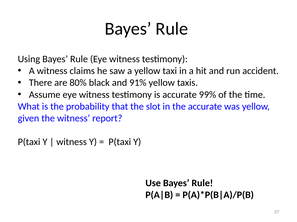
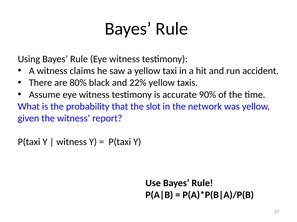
91%: 91% -> 22% (138, 83)
99%: 99% -> 90% (208, 95)
the accurate: accurate -> network (205, 107)
